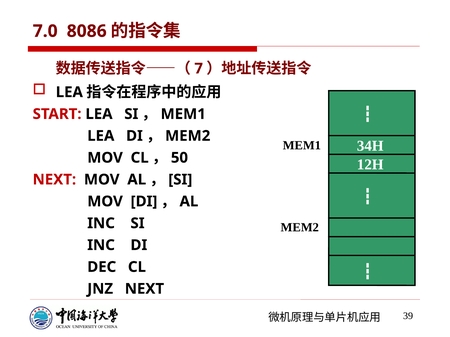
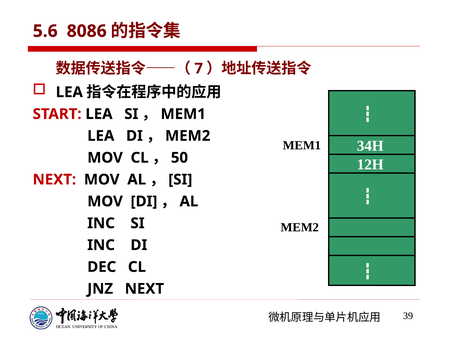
7.0: 7.0 -> 5.6 (45, 31)
